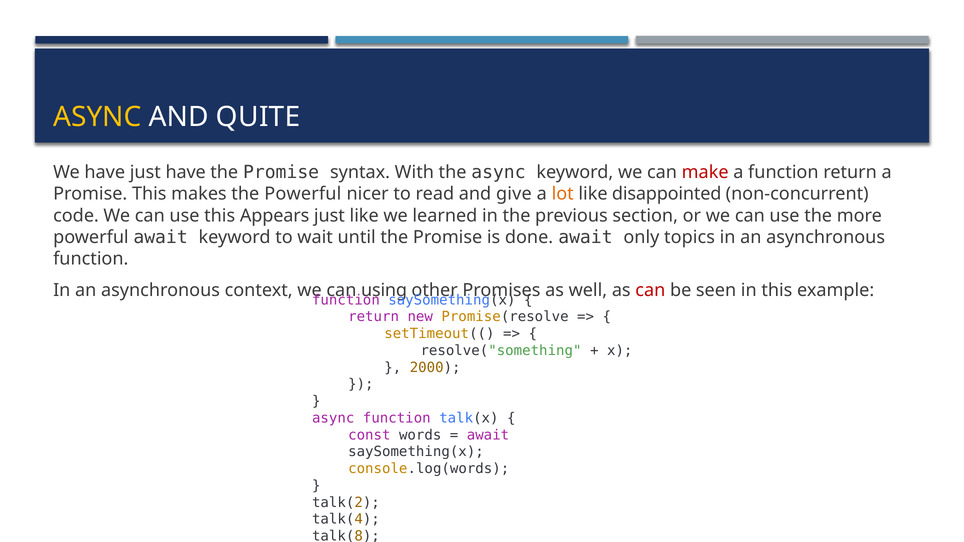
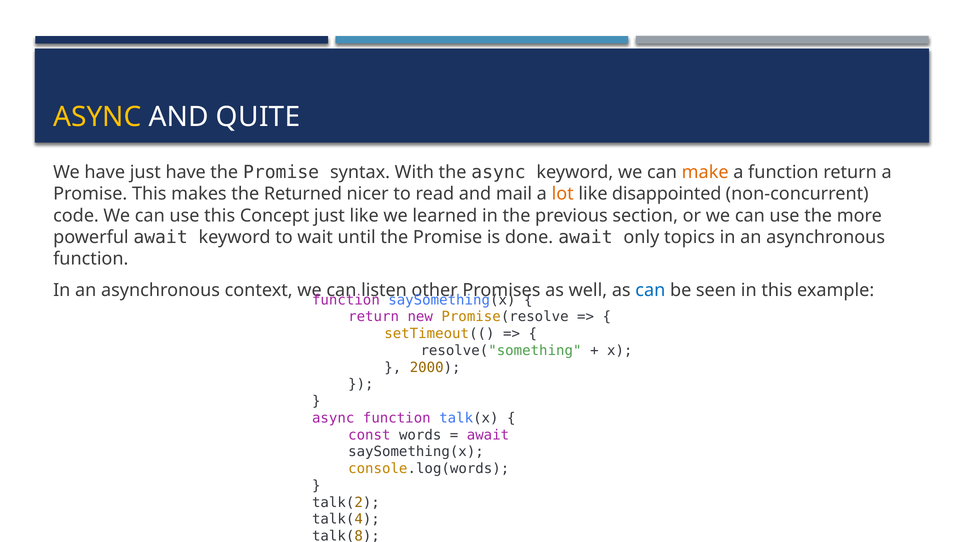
make colour: red -> orange (705, 172)
the Powerful: Powerful -> Returned (303, 194)
give: give -> mail (514, 194)
Appears: Appears -> Concept (275, 216)
using: using -> listen (384, 290)
can colour: red -> blue (650, 290)
